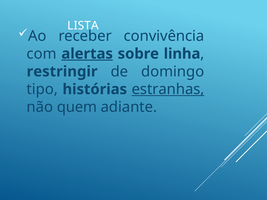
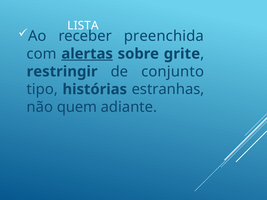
convivência: convivência -> preenchida (164, 36)
linha: linha -> grite (182, 54)
domingo: domingo -> conjunto (173, 72)
estranhas underline: present -> none (168, 89)
